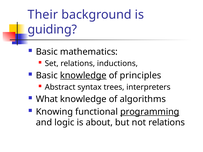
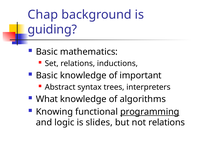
Their: Their -> Chap (43, 15)
knowledge underline: present -> none (83, 76)
principles: principles -> important (141, 76)
about: about -> slides (99, 123)
